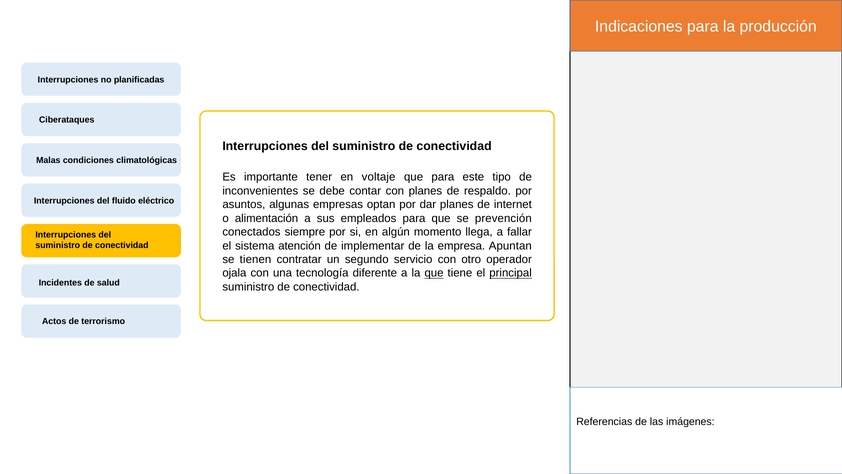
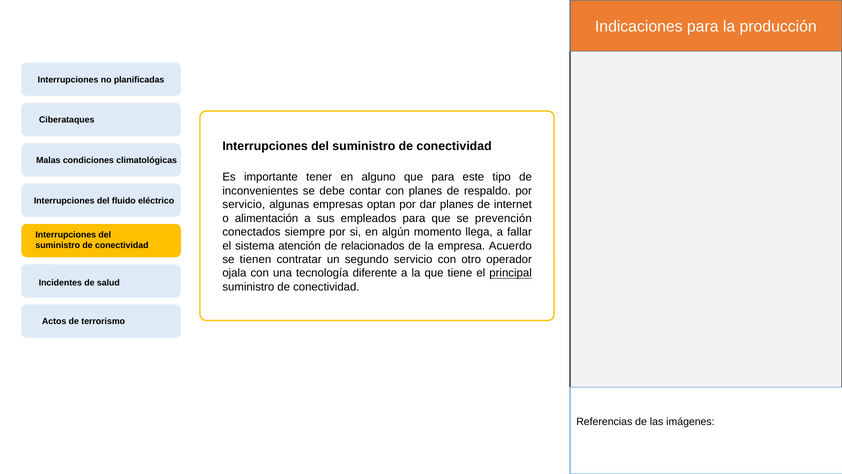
voltaje: voltaje -> alguno (379, 177)
asuntos: asuntos -> servicio (244, 204)
implementar: implementar -> relacionados (373, 246)
Apuntan: Apuntan -> Acuerdo (510, 246)
que underline: present -> none (434, 273)
